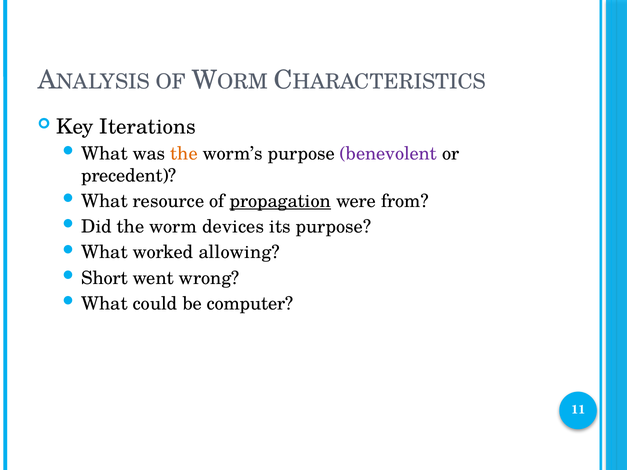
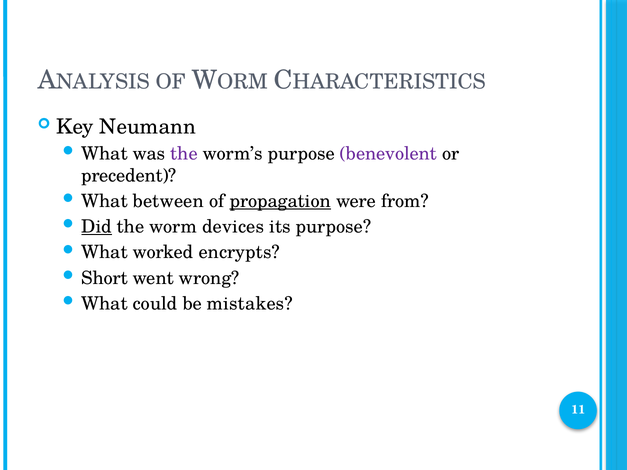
Iterations: Iterations -> Neumann (148, 127)
the colour: orange -> purple (184, 154)
resource: resource -> between (168, 201)
Did underline: none -> present (97, 227)
allowing: allowing -> encrypts (239, 253)
computer: computer -> mistakes (250, 304)
